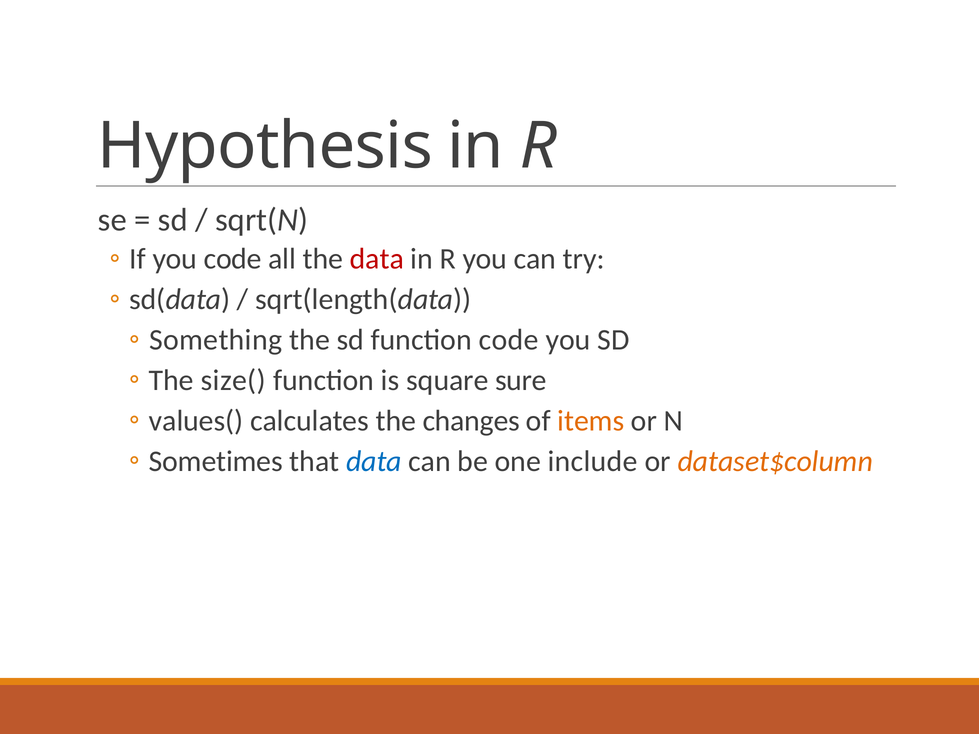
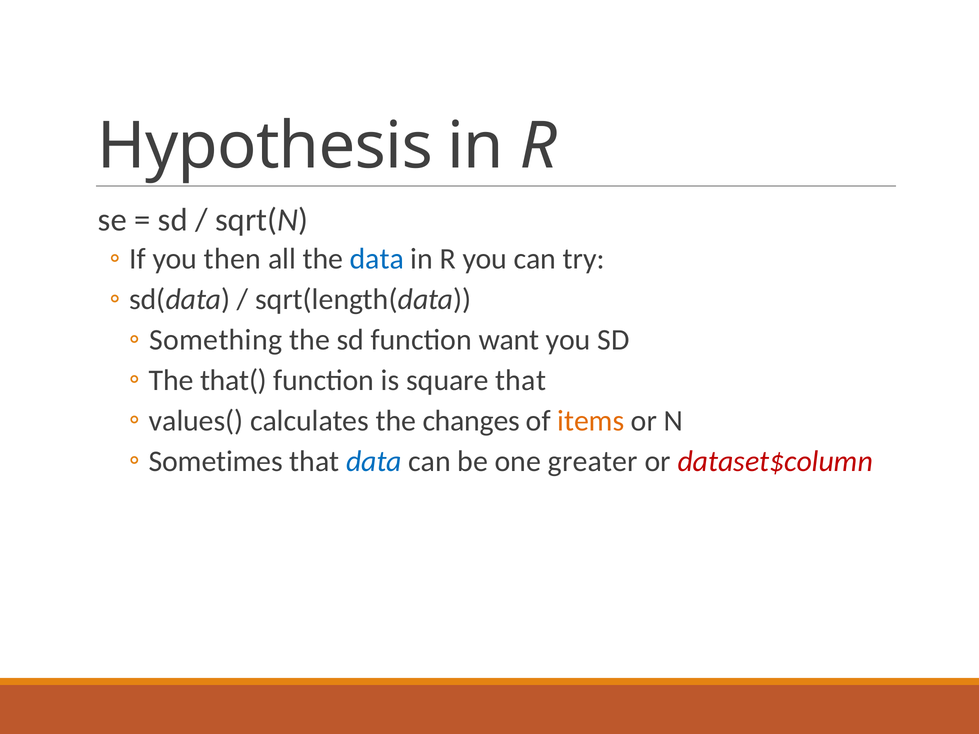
you code: code -> then (232, 259)
data colour: red -> blue (377, 259)
function code: code -> want (509, 340)
size(: size( -> that( (234, 381)
square sure: sure -> that (521, 381)
include: include -> greater (593, 462)
dataset$column colour: orange -> red (775, 462)
